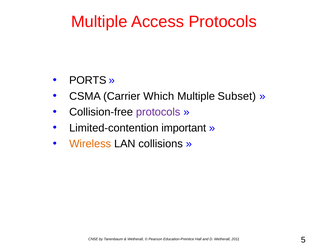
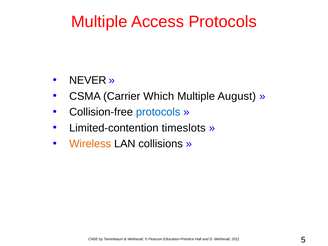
PORTS: PORTS -> NEVER (88, 80)
Subset: Subset -> August (237, 96)
protocols colour: purple -> blue (158, 112)
important: important -> timeslots (184, 128)
